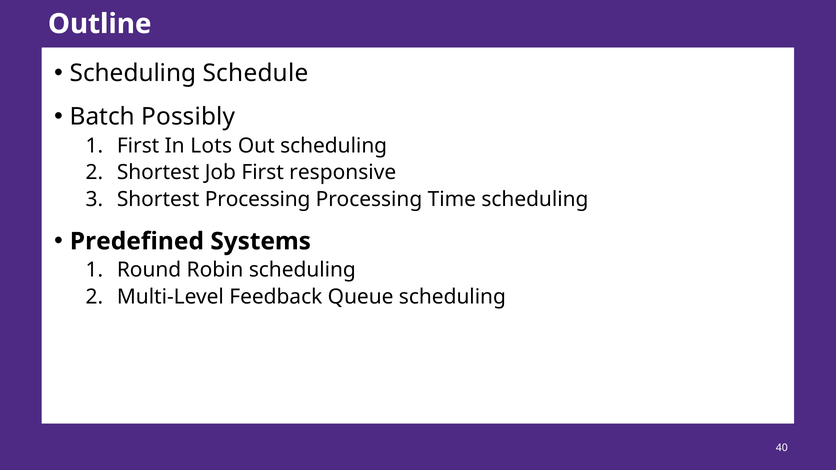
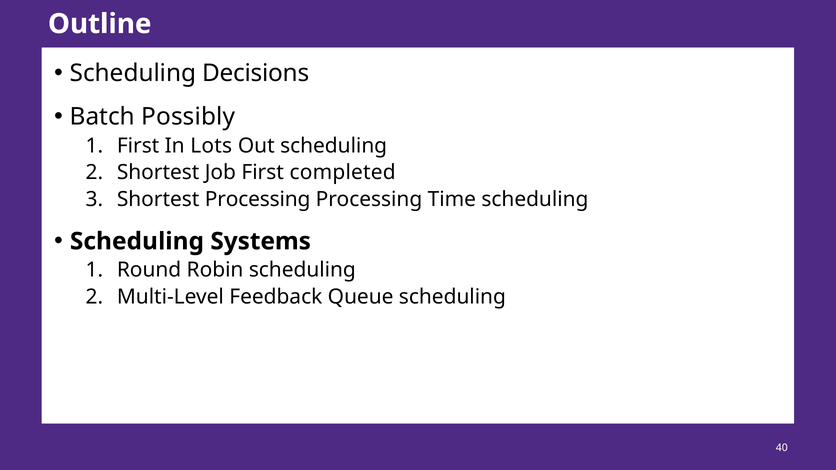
Schedule: Schedule -> Decisions (256, 73)
responsive: responsive -> completed (343, 173)
Predefined: Predefined -> Scheduling (137, 241)
